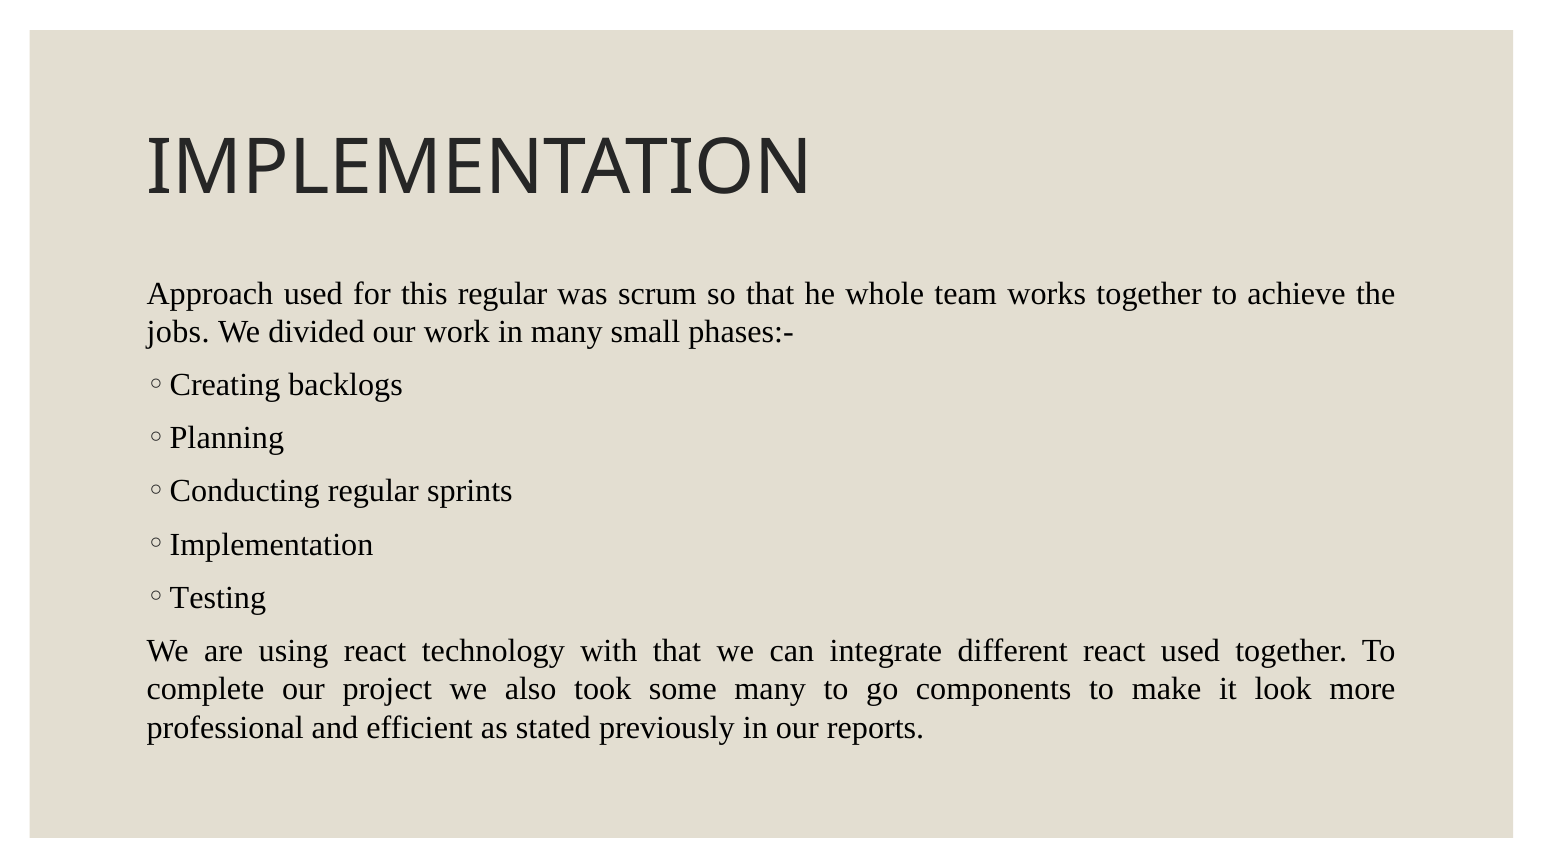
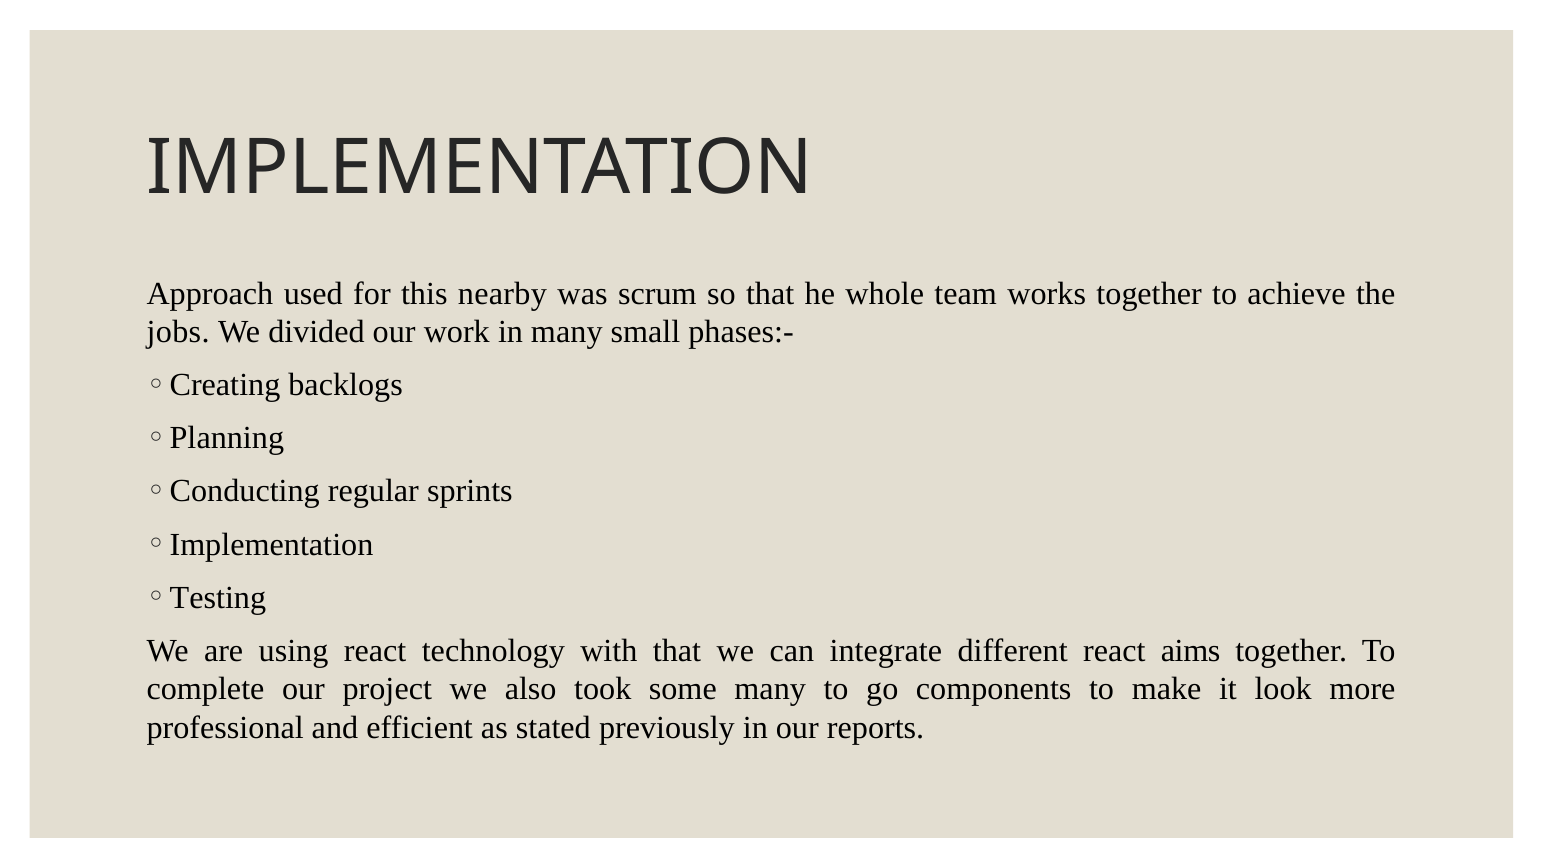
this regular: regular -> nearby (502, 294)
react used: used -> aims (1191, 651)
